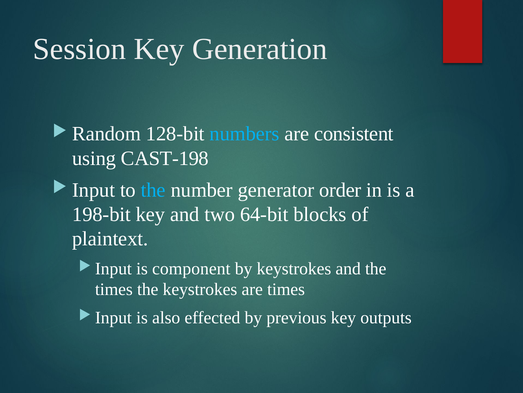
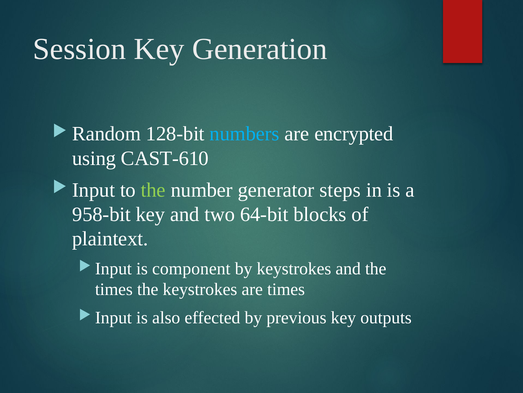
consistent: consistent -> encrypted (354, 134)
CAST-198: CAST-198 -> CAST-610 (165, 158)
the colour: light blue -> light green (153, 190)
order: order -> steps (340, 190)
198-bit: 198-bit -> 958-bit (101, 214)
